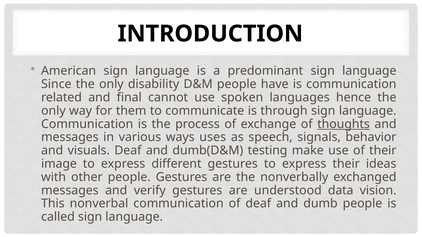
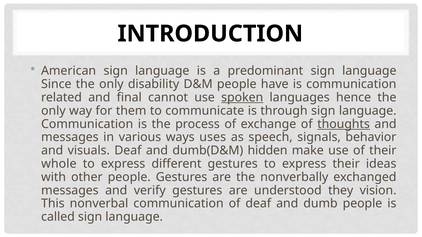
spoken underline: none -> present (242, 98)
testing: testing -> hidden (268, 151)
image: image -> whole (59, 164)
data: data -> they (341, 191)
